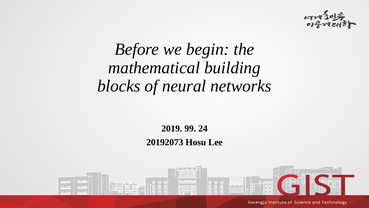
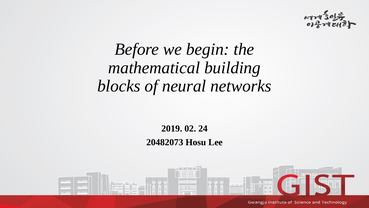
99: 99 -> 02 (190, 128)
20192073: 20192073 -> 20482073 (165, 142)
